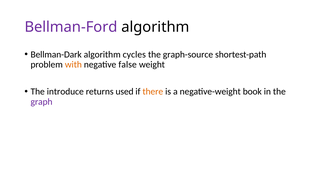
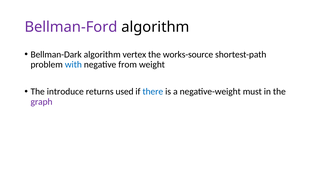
cycles: cycles -> vertex (134, 54)
graph-source: graph-source -> works-source (188, 54)
with colour: orange -> blue (73, 65)
false: false -> from (128, 65)
there colour: orange -> blue (153, 92)
book: book -> must (252, 92)
